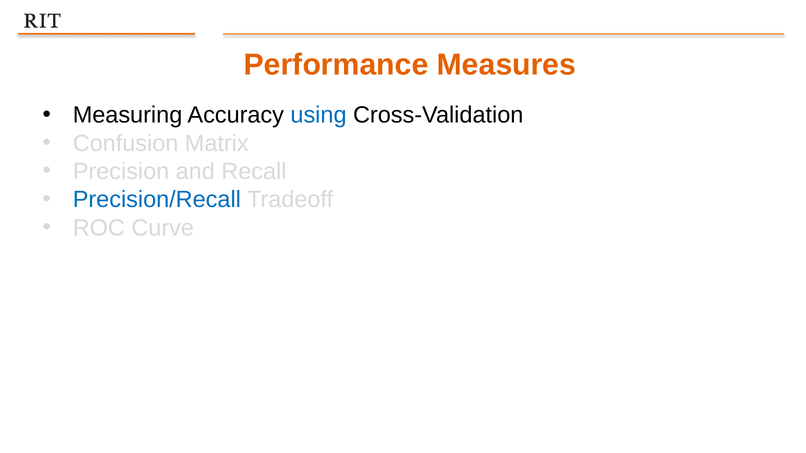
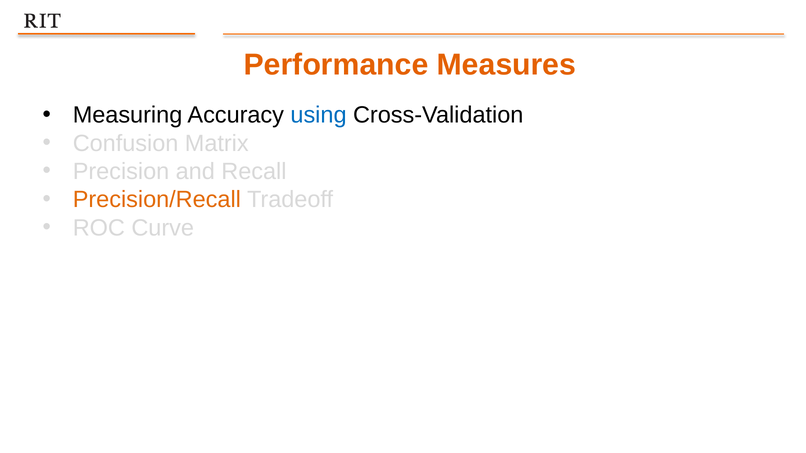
Precision/Recall colour: blue -> orange (157, 200)
